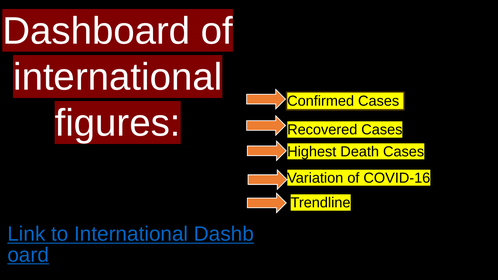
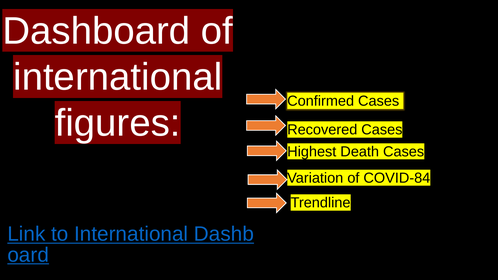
COVID-16: COVID-16 -> COVID-84 (397, 178)
